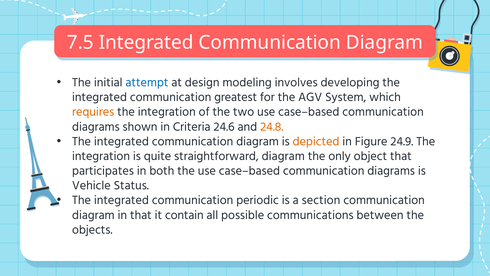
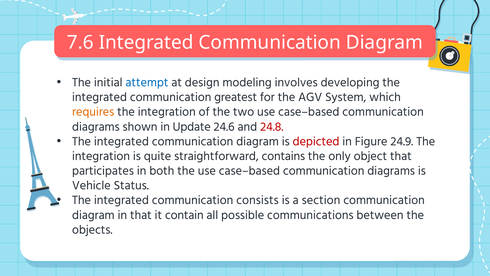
7.5: 7.5 -> 7.6 (80, 42)
Criteria: Criteria -> Update (192, 127)
24.8 colour: orange -> red (272, 127)
depicted colour: orange -> red (316, 141)
straightforward diagram: diagram -> contains (283, 156)
periodic: periodic -> consists (257, 200)
